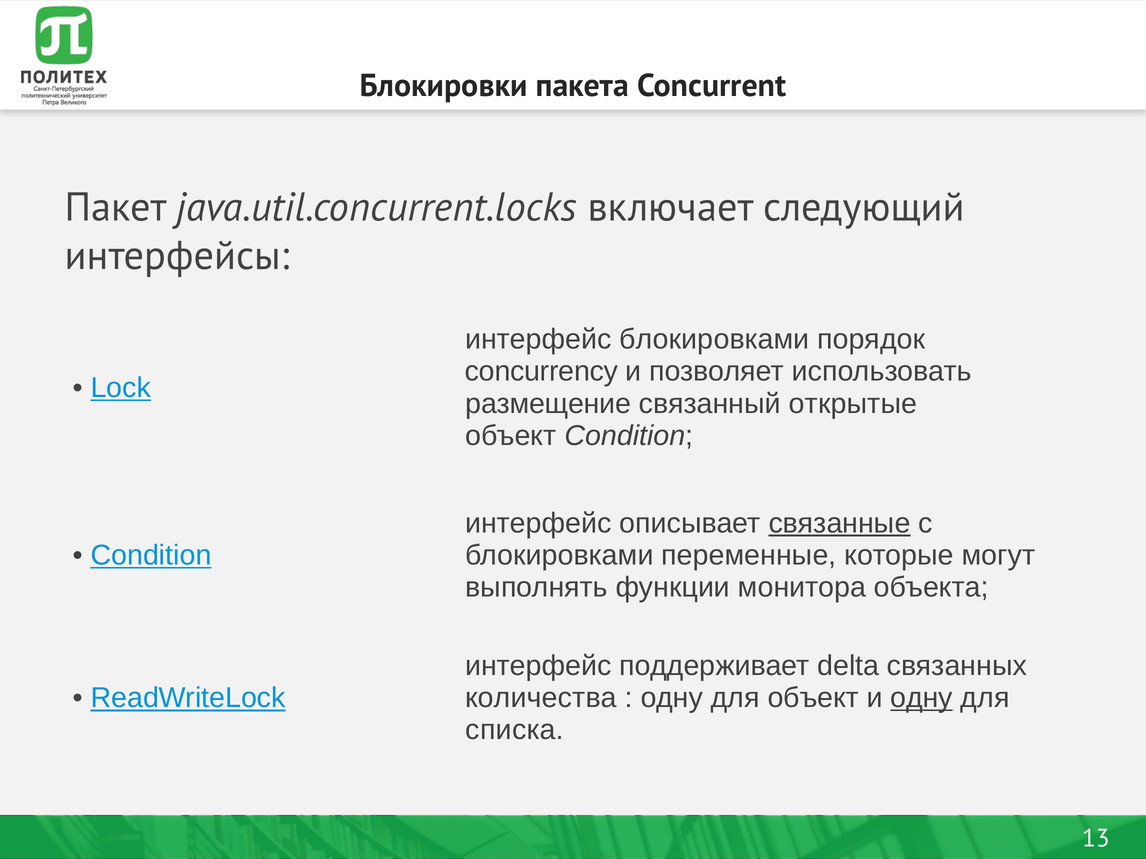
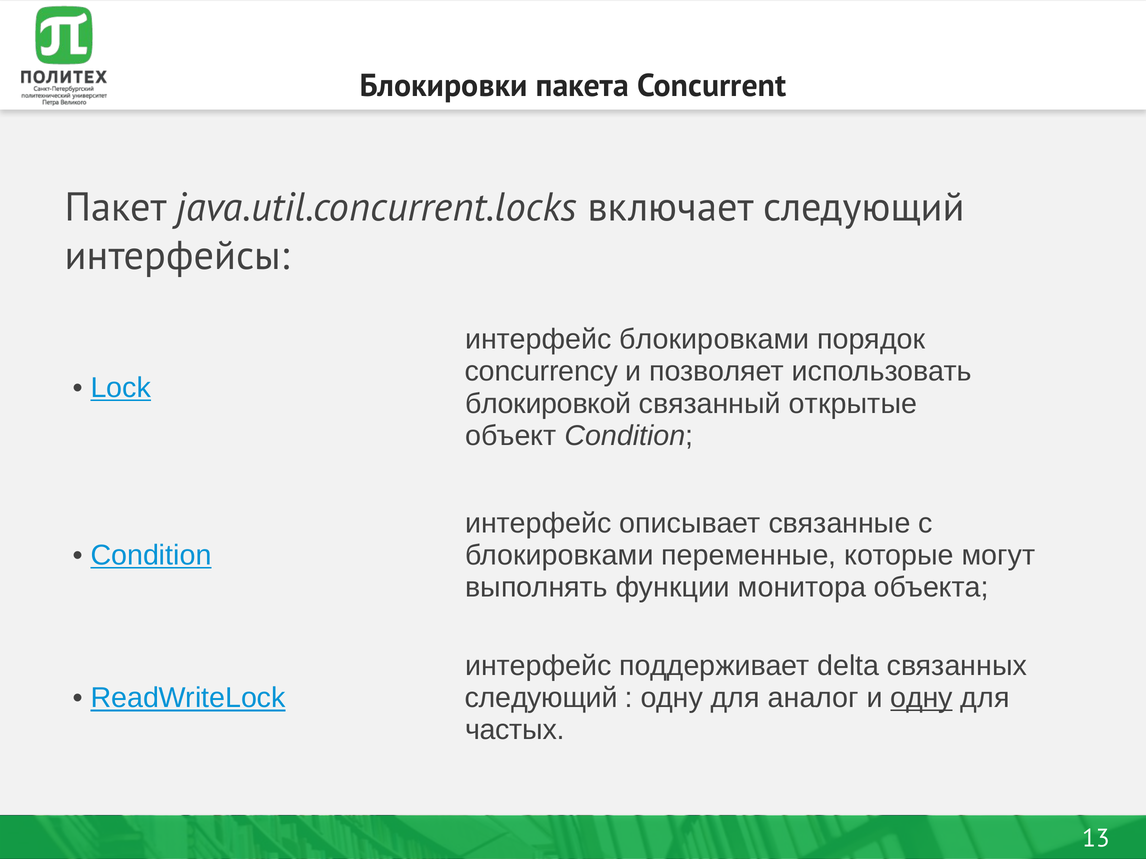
размещение: размещение -> блокировкой (548, 404)
связанные underline: present -> none (839, 524)
количества: количества -> следующий (541, 698)
для объект: объект -> аналог (813, 698)
списка: списка -> частых (515, 730)
